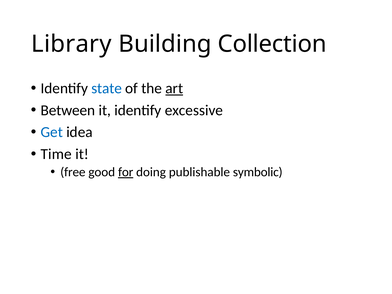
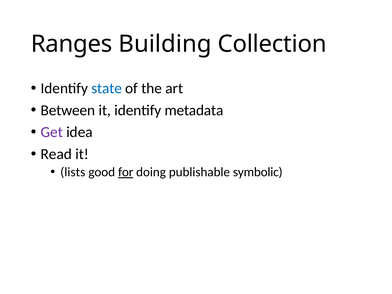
Library: Library -> Ranges (72, 44)
art underline: present -> none (174, 88)
excessive: excessive -> metadata (194, 110)
Get colour: blue -> purple (52, 132)
Time: Time -> Read (56, 154)
free: free -> lists (73, 172)
